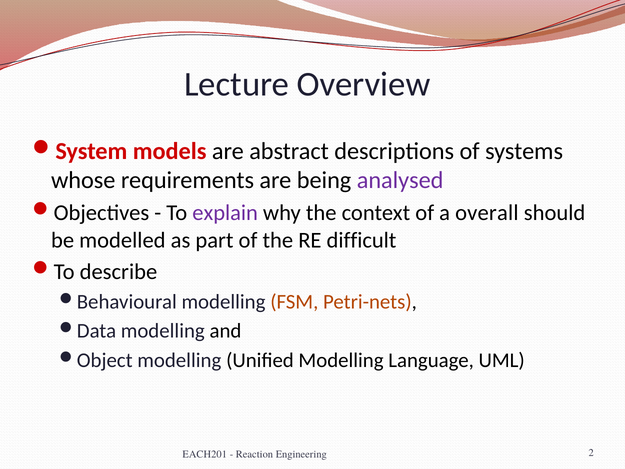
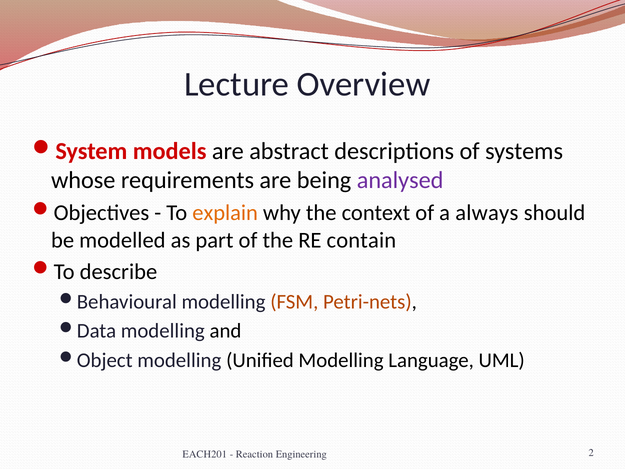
explain colour: purple -> orange (225, 213)
overall: overall -> always (487, 213)
difficult: difficult -> contain (361, 240)
